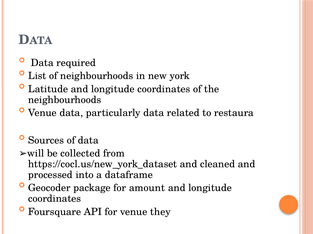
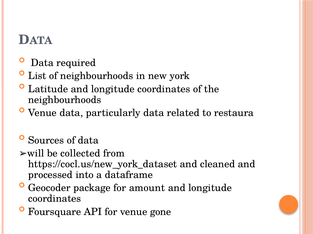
they: they -> gone (161, 212)
